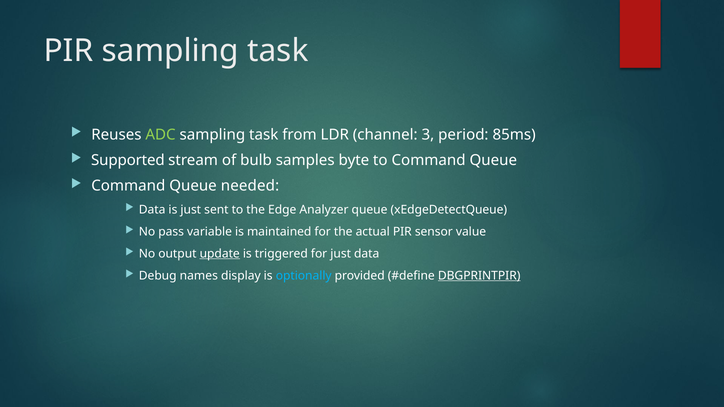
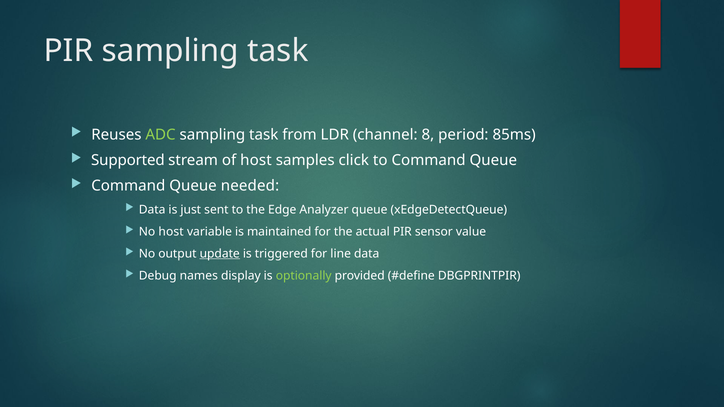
3: 3 -> 8 (428, 135)
of bulb: bulb -> host (256, 160)
byte: byte -> click (354, 160)
No pass: pass -> host (171, 232)
for just: just -> line (341, 254)
optionally colour: light blue -> light green (304, 276)
DBGPRINTPIR underline: present -> none (479, 276)
